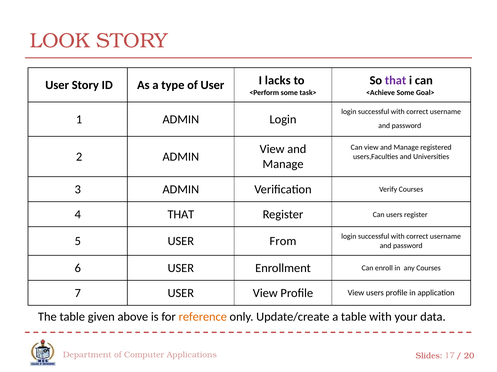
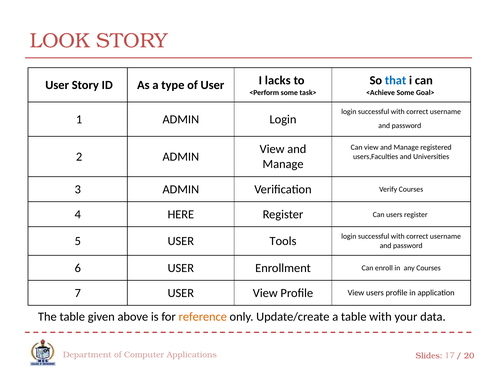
that colour: purple -> blue (396, 80)
4 THAT: THAT -> HERE (181, 215)
From: From -> Tools (283, 242)
